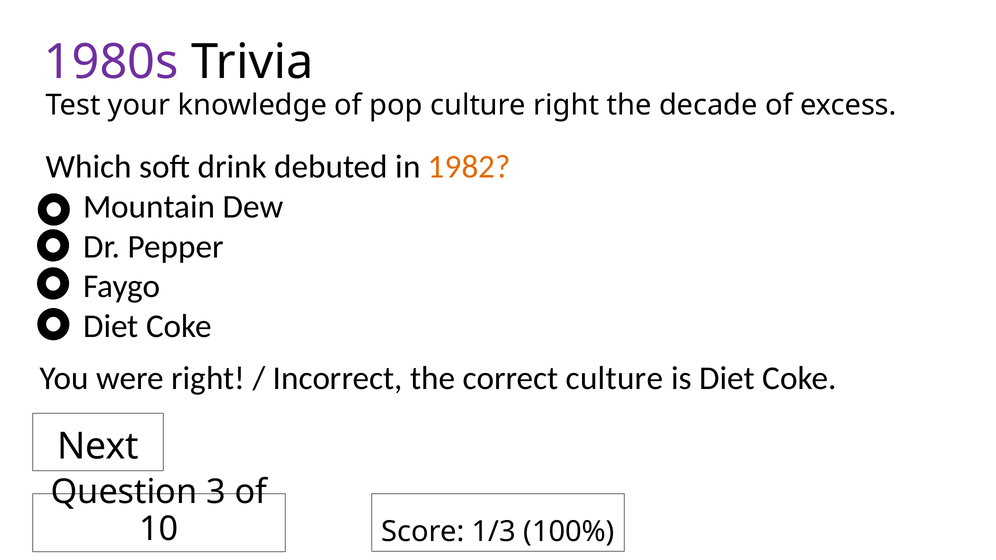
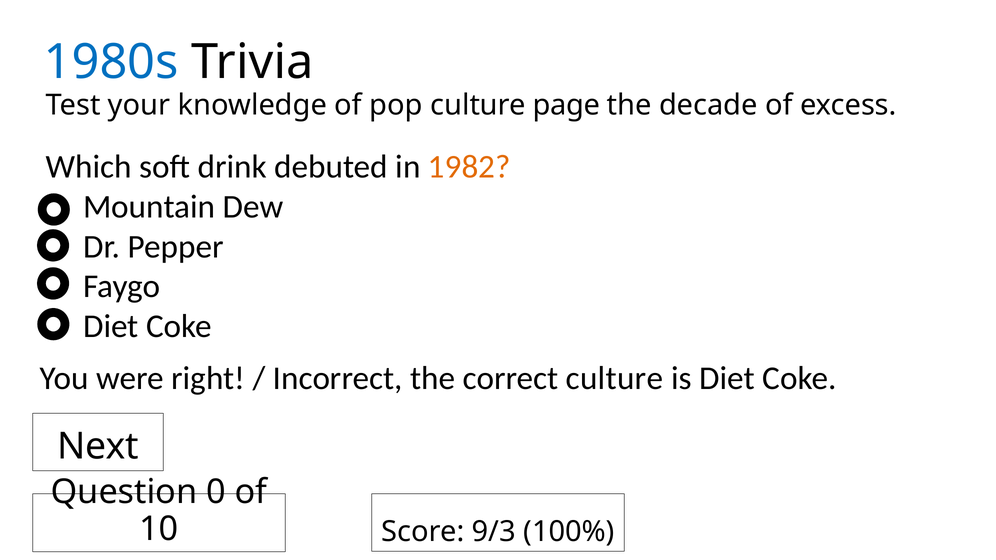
1980s colour: purple -> blue (111, 62)
culture right: right -> page (566, 105)
3: 3 -> 0 (216, 492)
1/3: 1/3 -> 9/3 (494, 532)
